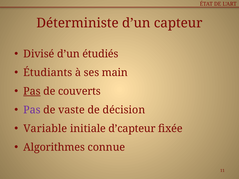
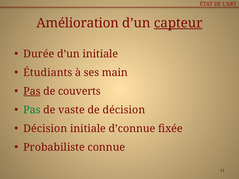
Déterministe: Déterministe -> Amélioration (78, 23)
capteur underline: none -> present (178, 23)
Divisé: Divisé -> Durée (39, 54)
d’un étudiés: étudiés -> initiale (100, 54)
Pas colour: purple -> green (32, 110)
Variable: Variable -> Décision (45, 129)
d’capteur: d’capteur -> d’connue (132, 129)
Algorithmes: Algorithmes -> Probabiliste (54, 147)
